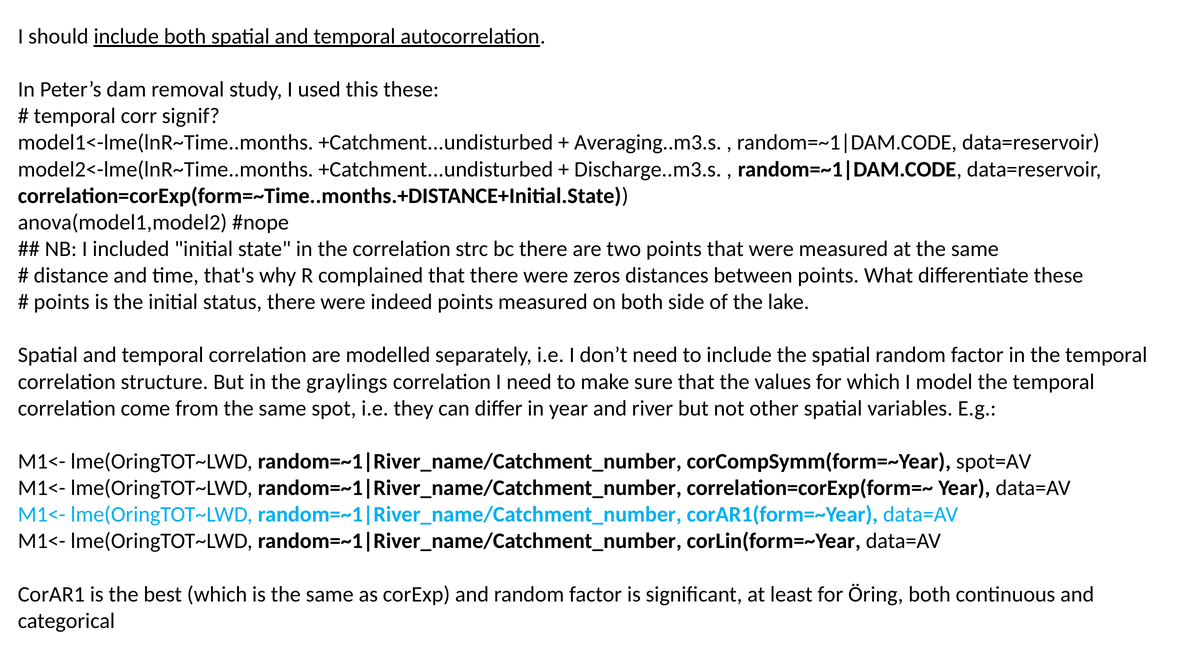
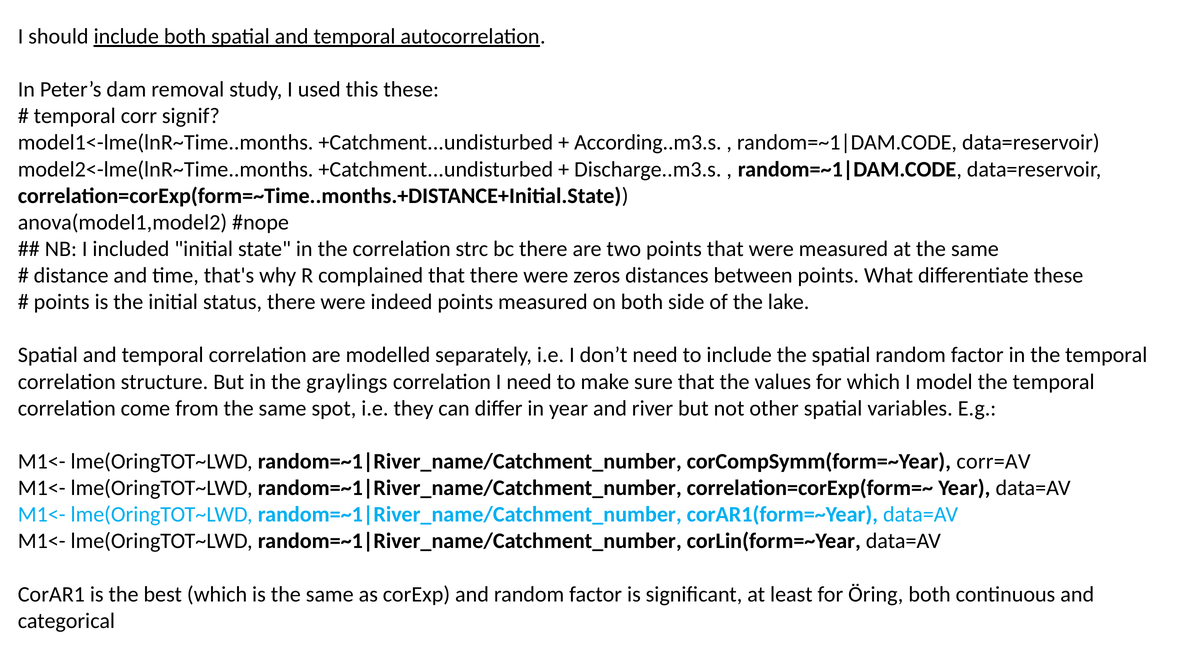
Averaging..m3.s: Averaging..m3.s -> According..m3.s (648, 143)
spot=AV: spot=AV -> corr=AV (994, 461)
